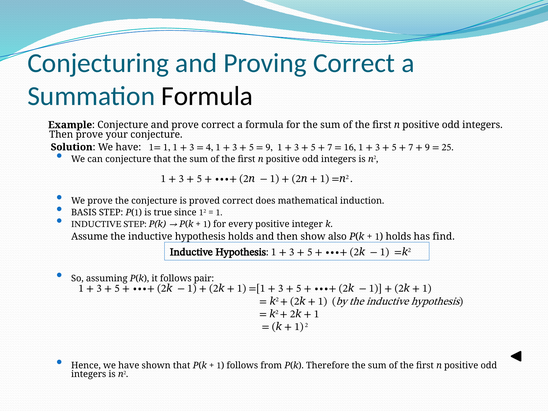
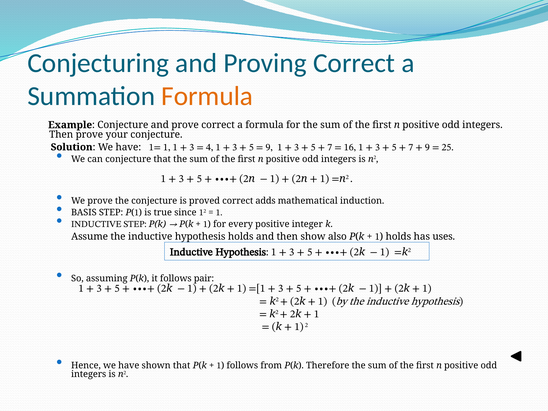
Formula colour: black -> orange (207, 96)
does: does -> adds (266, 201)
find: find -> uses (444, 237)
